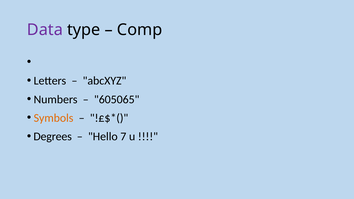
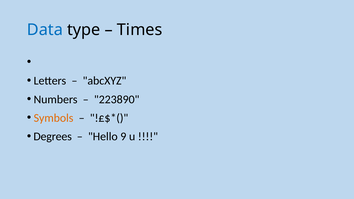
Data colour: purple -> blue (45, 30)
Comp: Comp -> Times (140, 30)
605065: 605065 -> 223890 (117, 99)
7: 7 -> 9 (123, 137)
